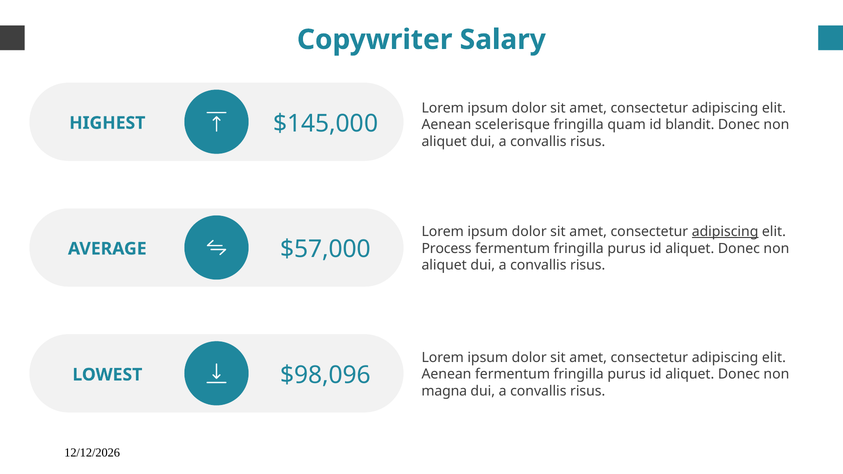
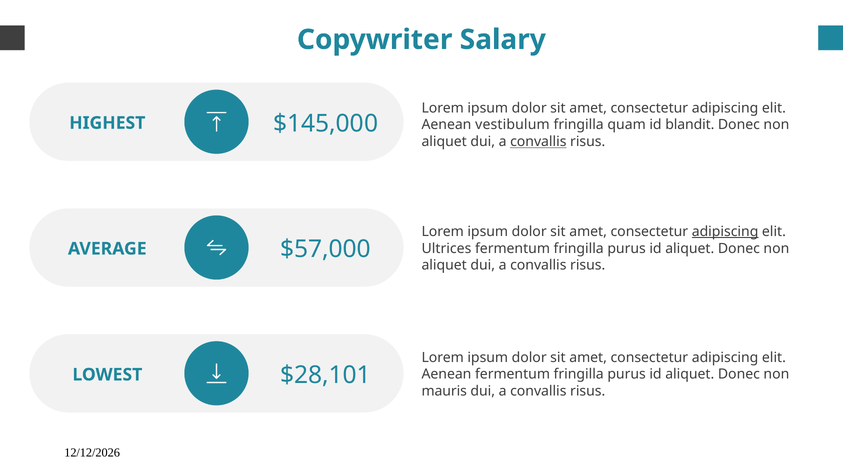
scelerisque: scelerisque -> vestibulum (512, 125)
convallis underline: none -> present (538, 142)
Process: Process -> Ultrices (446, 249)
$98,096: $98,096 -> $28,101 (326, 375)
magna: magna -> mauris (444, 391)
